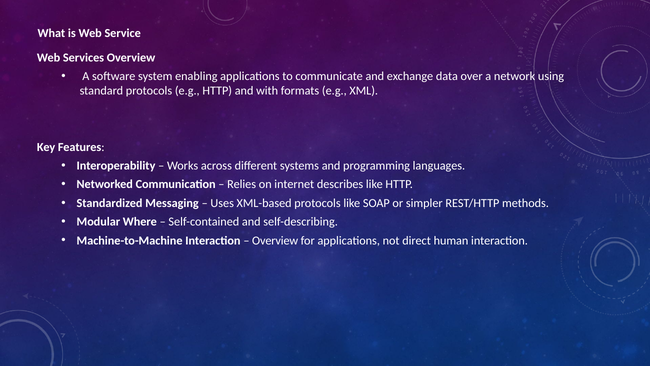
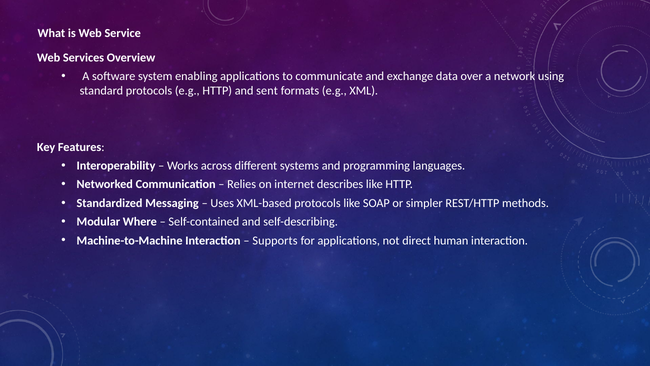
with: with -> sent (267, 91)
Overview: Overview -> Supports (275, 240)
